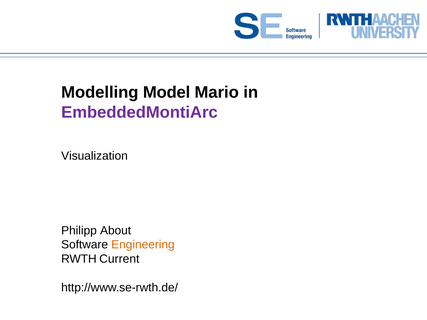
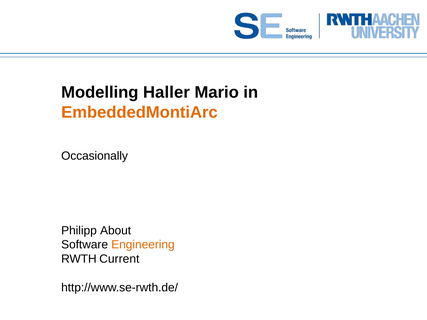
Model: Model -> Haller (166, 93)
EmbeddedMontiArc colour: purple -> orange (139, 113)
Visualization: Visualization -> Occasionally (95, 156)
